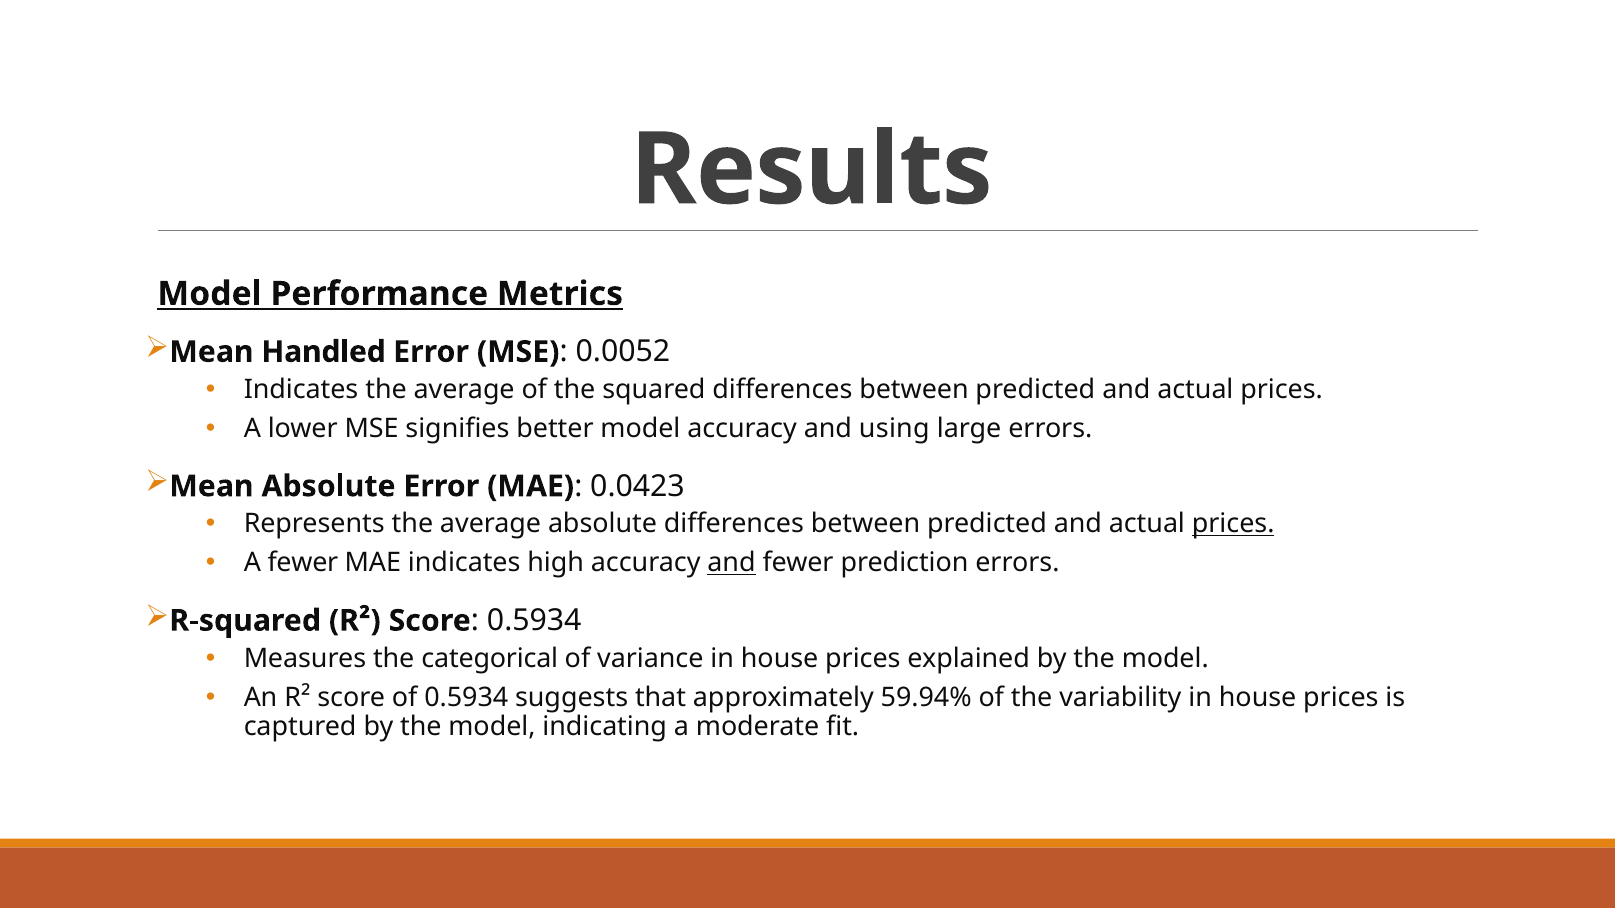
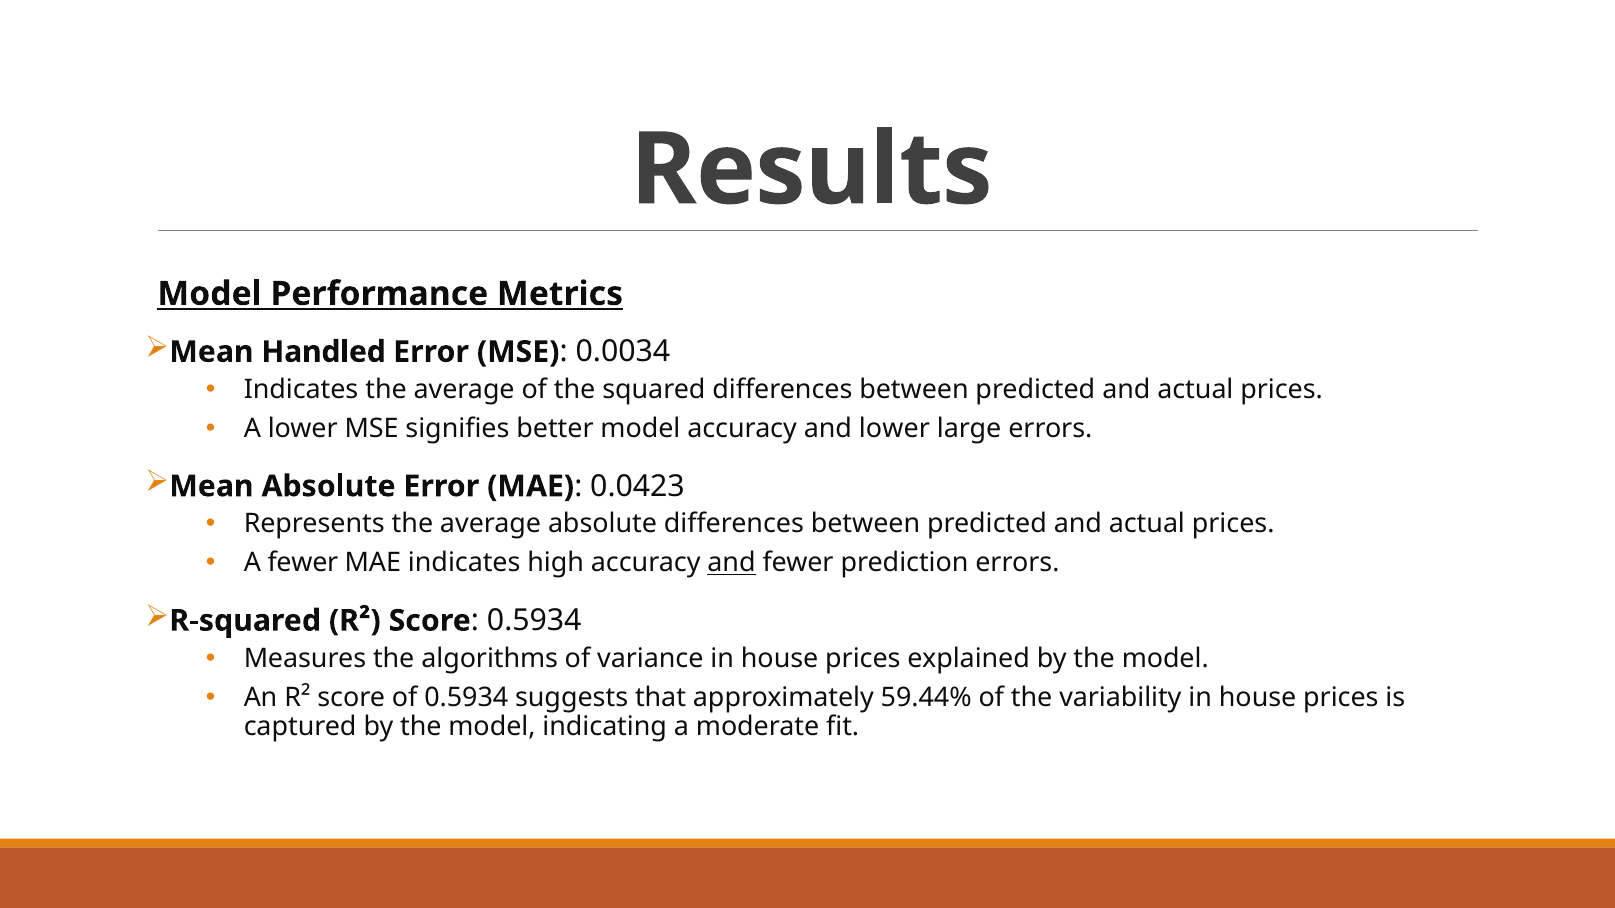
0.0052: 0.0052 -> 0.0034 (623, 352)
and using: using -> lower (894, 429)
prices underline: present -> none (1233, 524)
categorical: categorical -> algorithms (490, 659)
59.94%: 59.94% -> 59.44% (926, 698)
